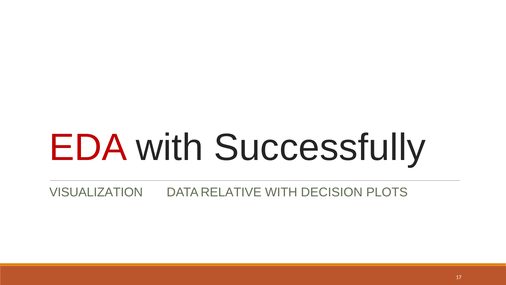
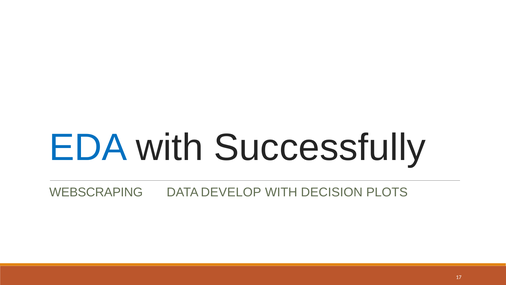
EDA colour: red -> blue (88, 147)
VISUALIZATION: VISUALIZATION -> WEBSCRAPING (96, 192)
RELATIVE: RELATIVE -> DEVELOP (231, 192)
